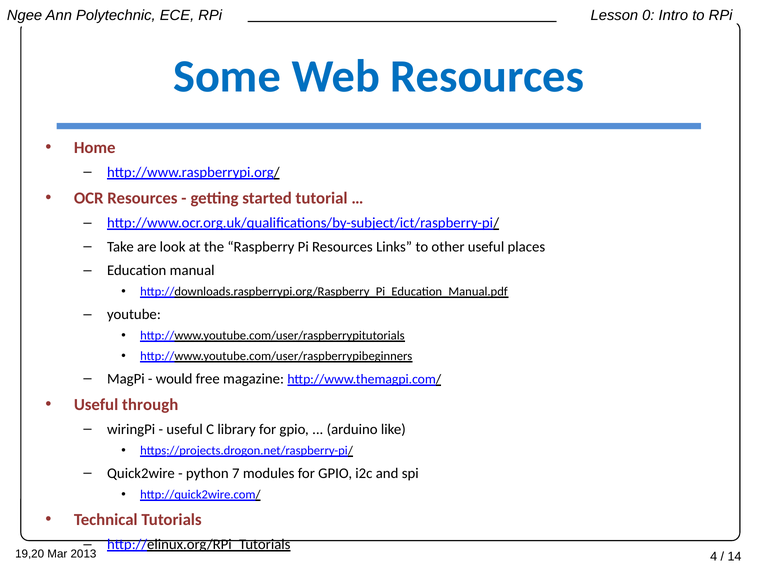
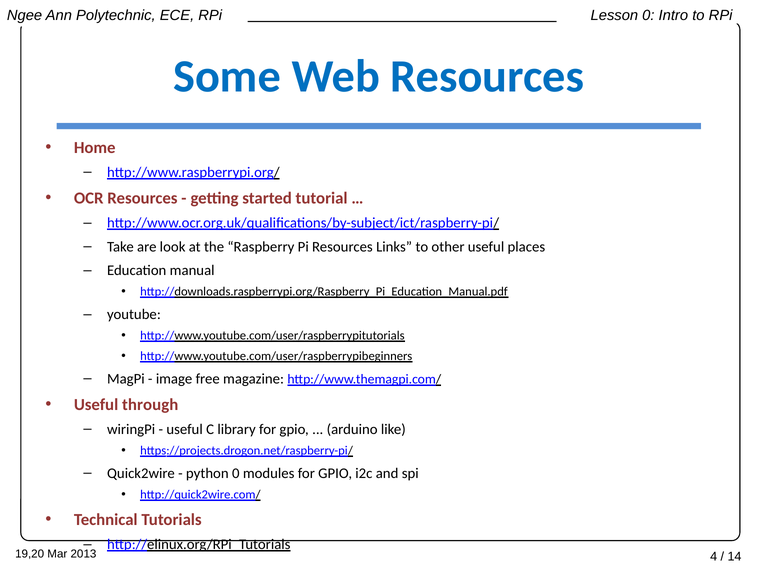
would: would -> image (174, 379)
python 7: 7 -> 0 (236, 474)
